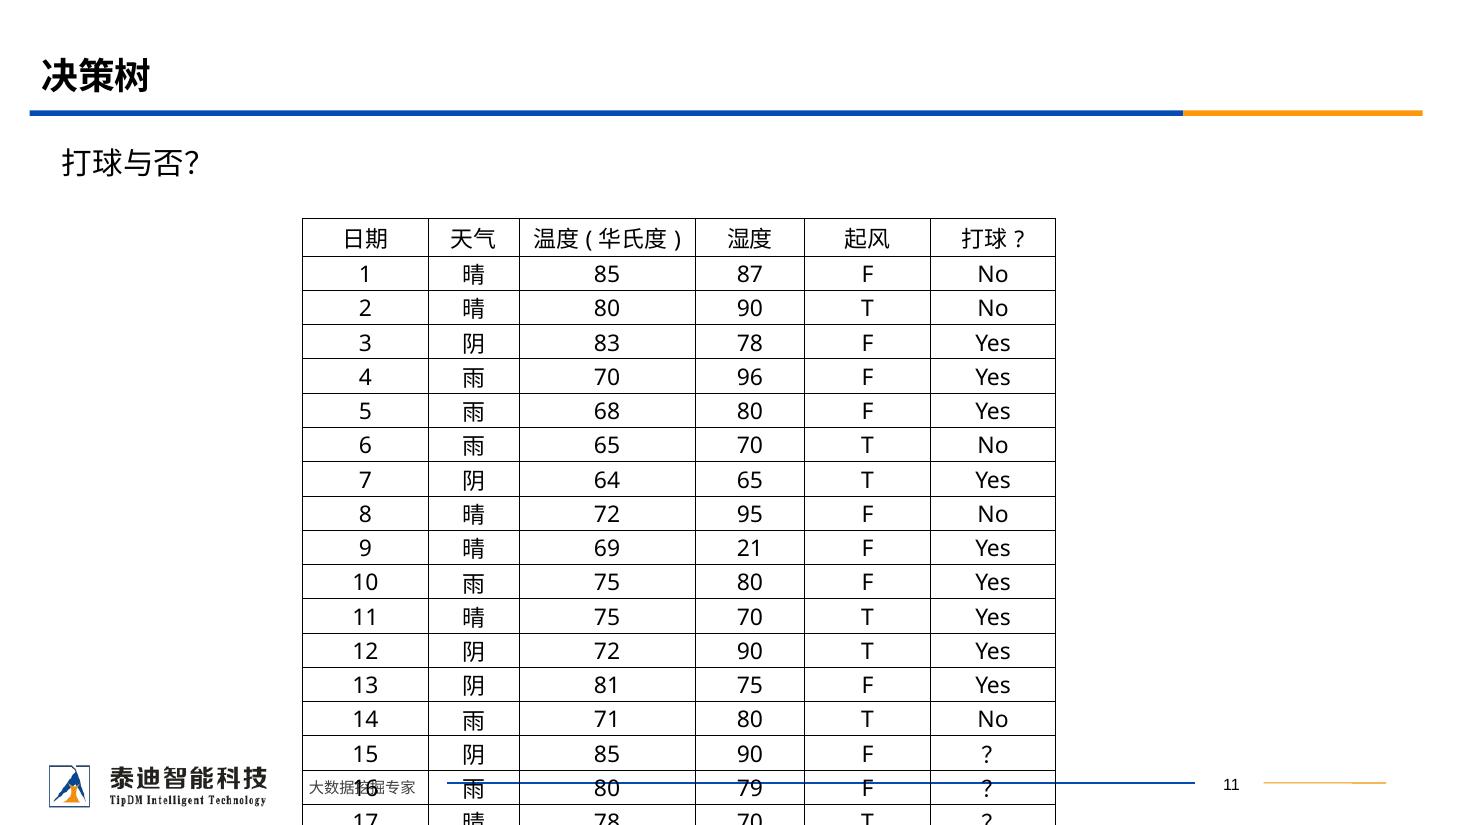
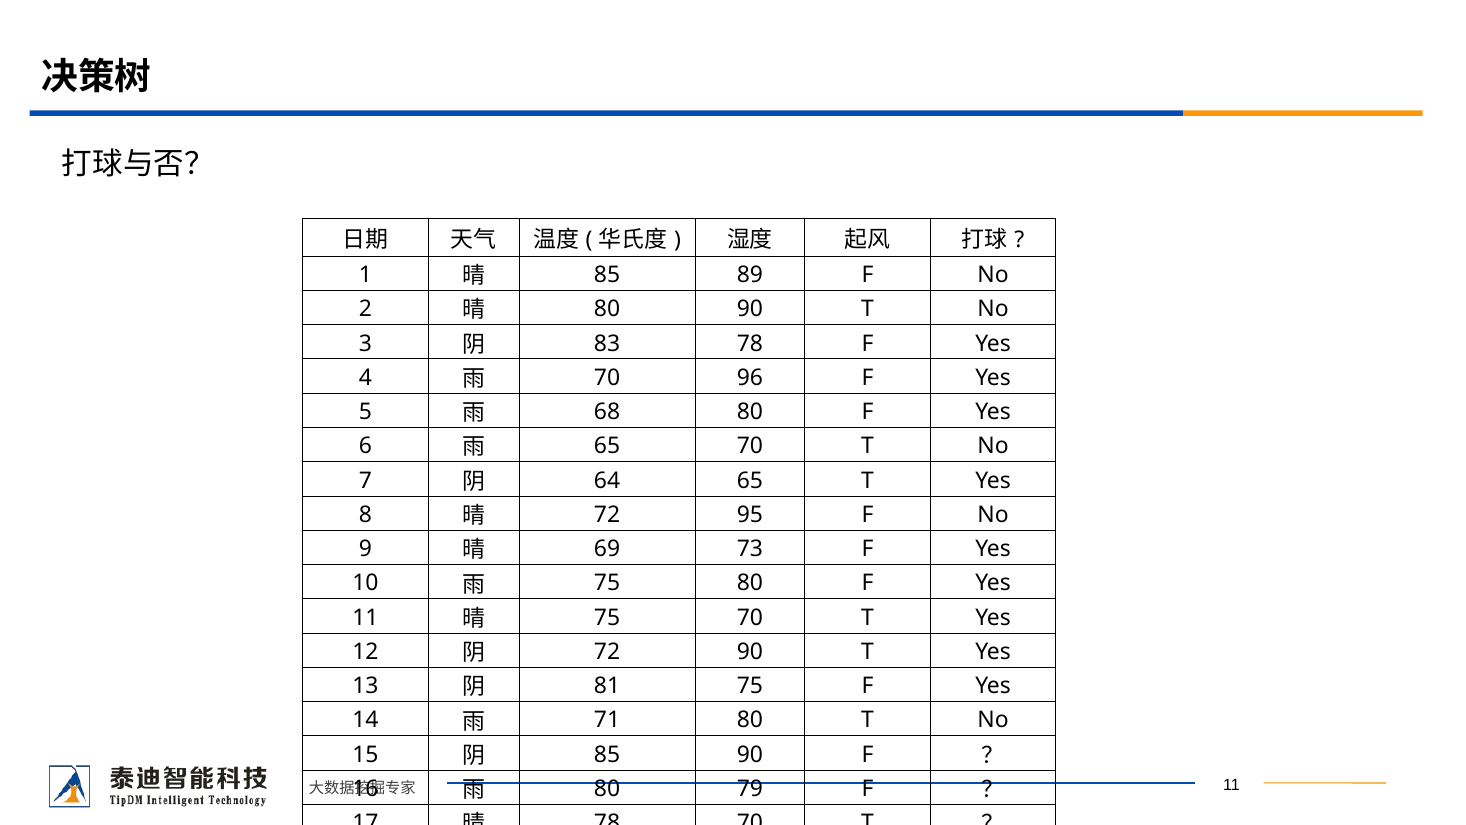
87: 87 -> 89 (750, 275)
21: 21 -> 73 (750, 549)
